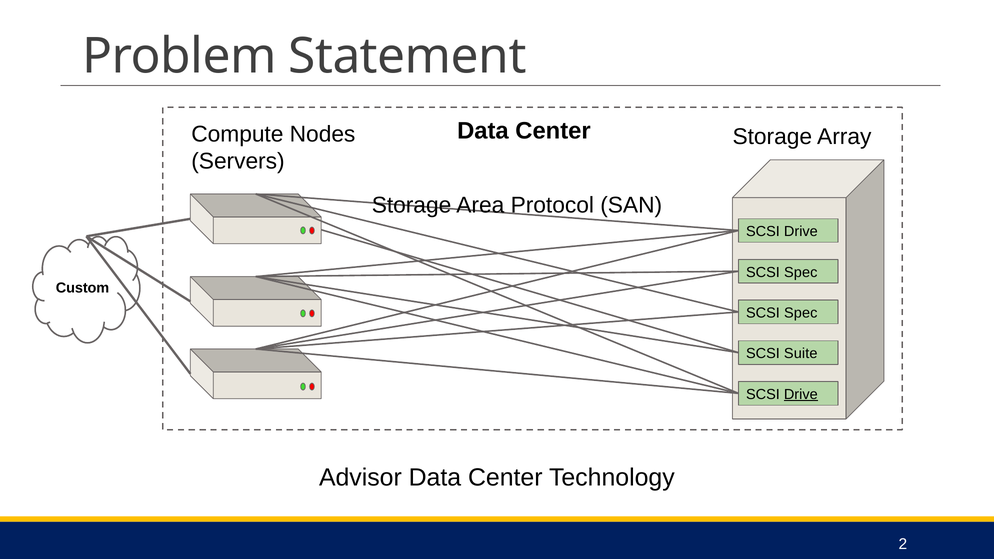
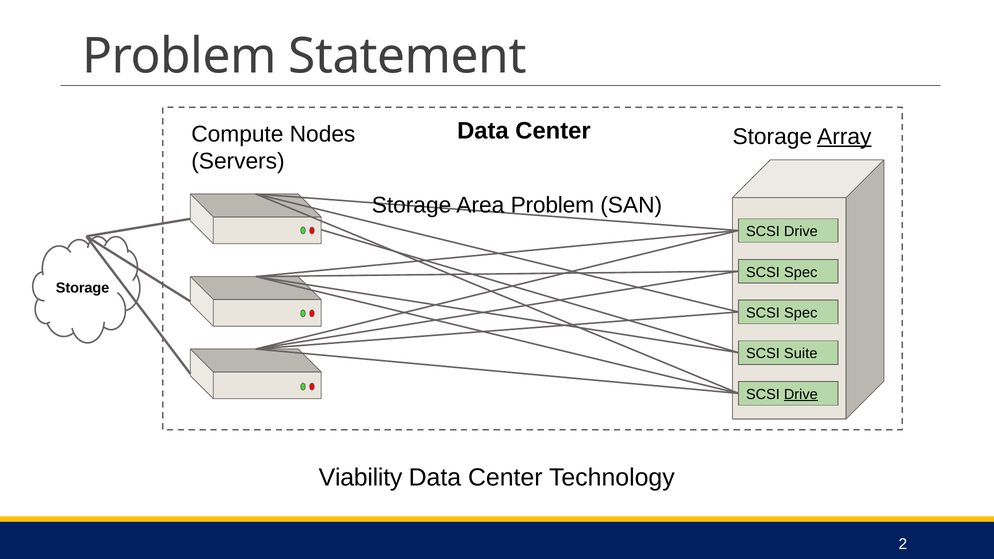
Array underline: none -> present (844, 137)
Area Protocol: Protocol -> Problem (552, 206)
Custom: Custom -> Storage (83, 288)
Advisor: Advisor -> Viability (361, 478)
